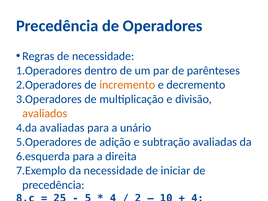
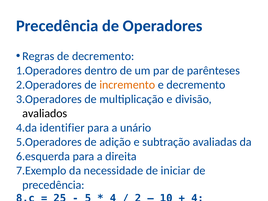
de necessidade: necessidade -> decremento (103, 56)
avaliados colour: orange -> black (45, 113)
avaliadas: avaliadas -> identifier (62, 128)
